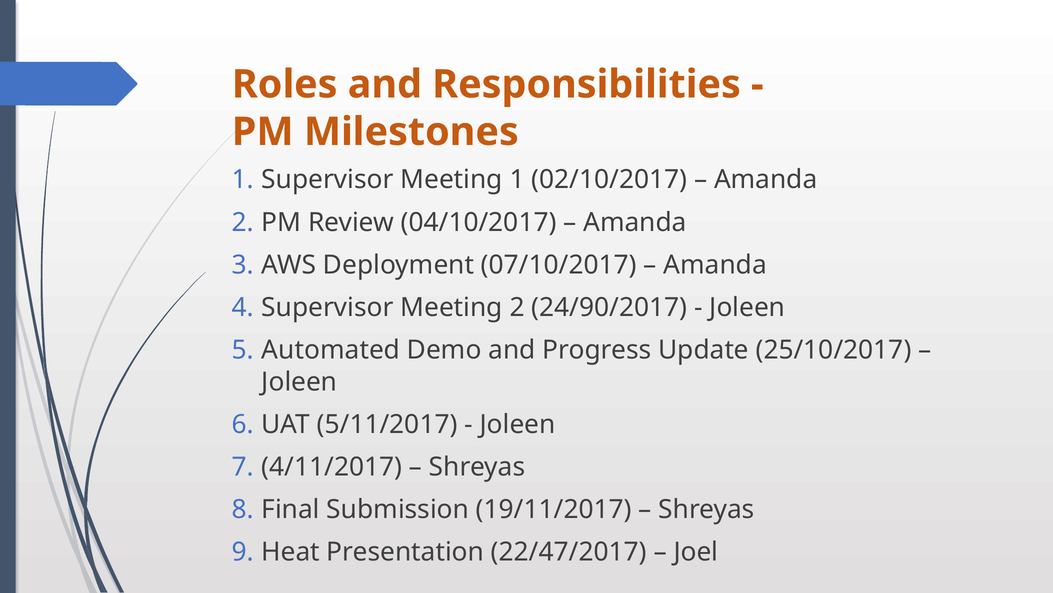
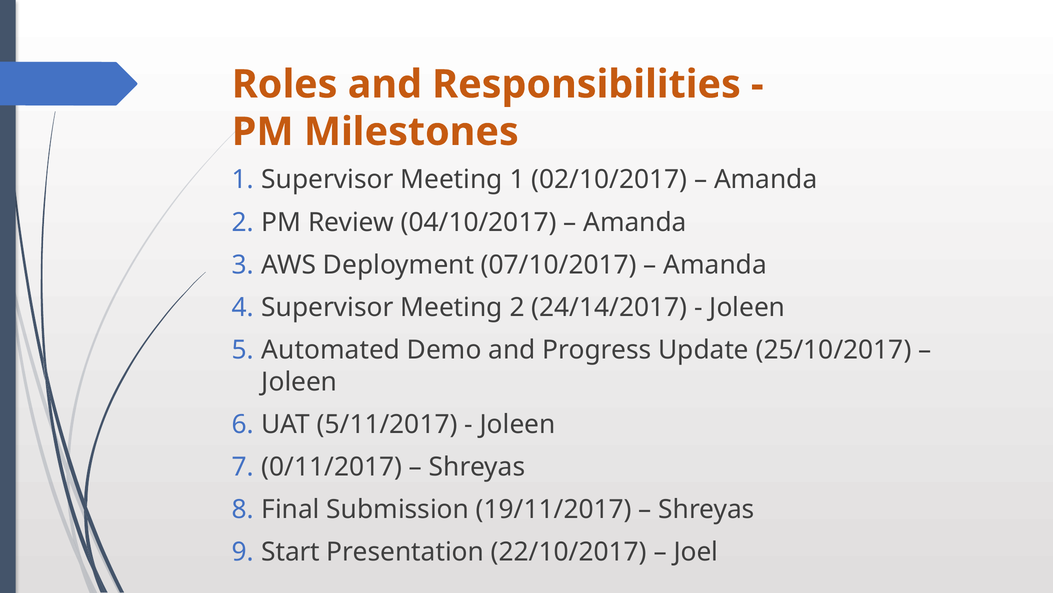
24/90/2017: 24/90/2017 -> 24/14/2017 (609, 307)
4/11/2017: 4/11/2017 -> 0/11/2017 (332, 467)
Heat: Heat -> Start (291, 552)
22/47/2017: 22/47/2017 -> 22/10/2017 (569, 552)
